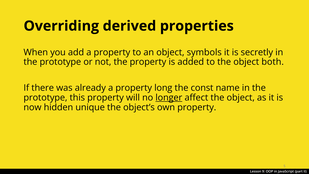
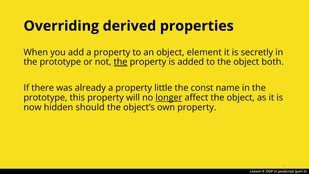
symbols: symbols -> element (204, 52)
the underline: none -> present (121, 62)
long: long -> little (163, 88)
unique: unique -> should (90, 107)
